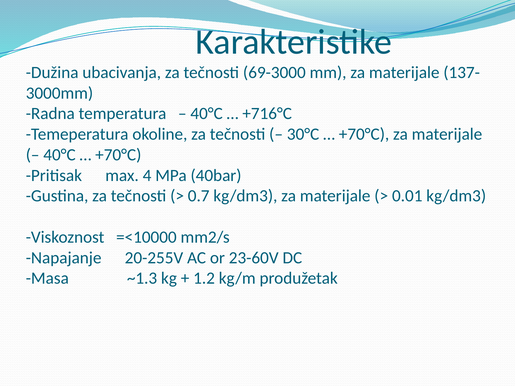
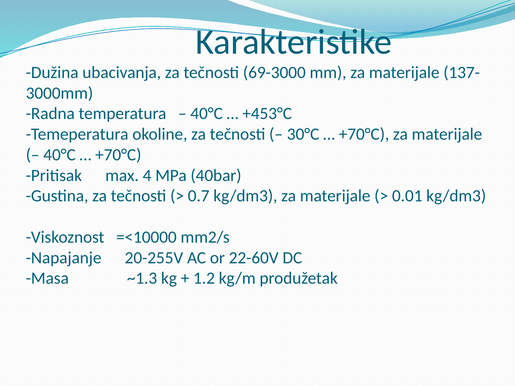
+716°C: +716°C -> +453°C (267, 114)
23-60V: 23-60V -> 22-60V (254, 258)
